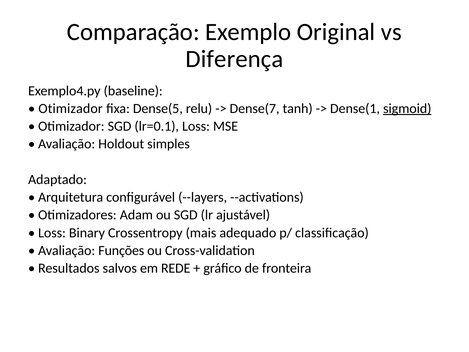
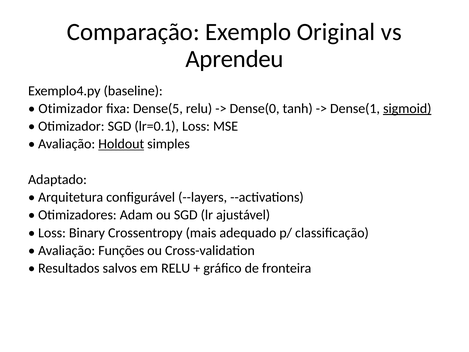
Diferença: Diferença -> Aprendeu (235, 59)
Dense(7: Dense(7 -> Dense(0 (255, 108)
Holdout underline: none -> present (121, 144)
em REDE: REDE -> RELU (176, 268)
